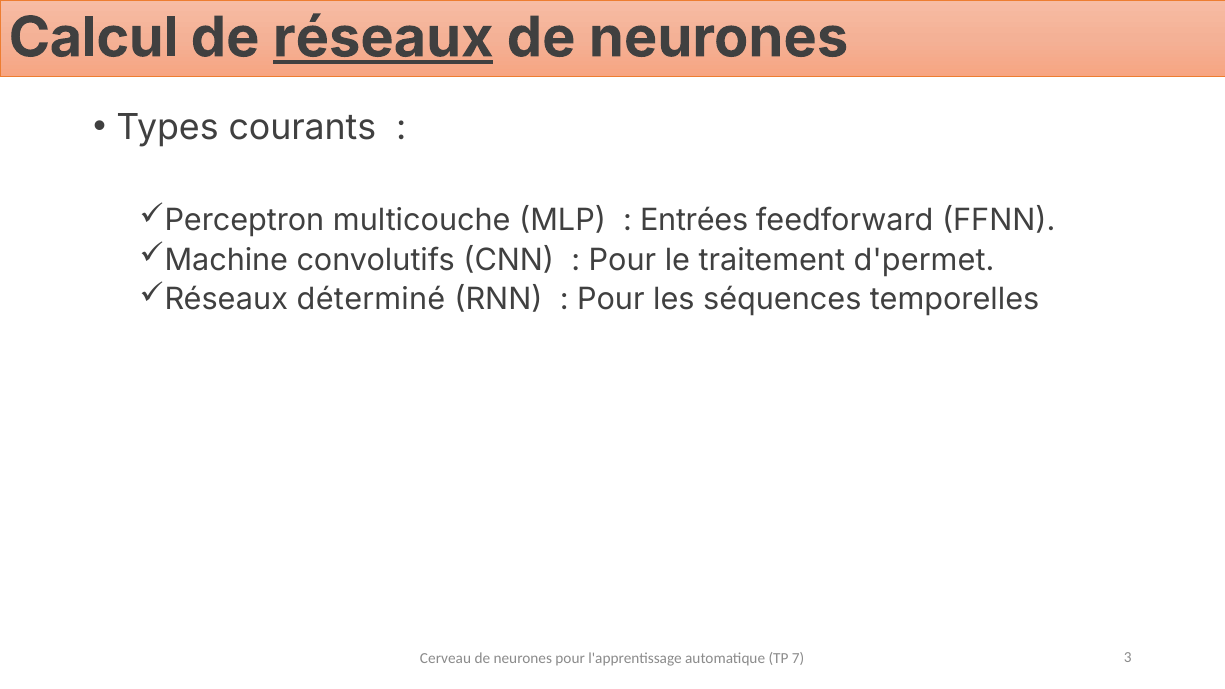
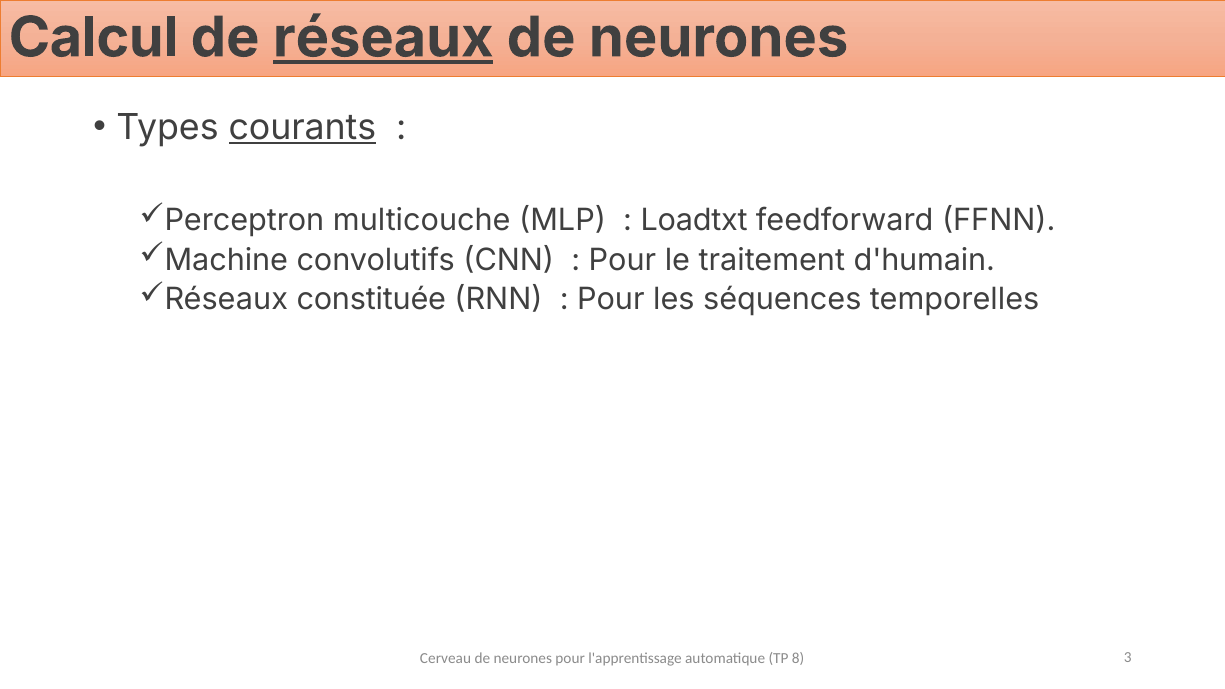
courants underline: none -> present (302, 127)
Entrées: Entrées -> Loadtxt (694, 221)
d'permet: d'permet -> d'humain (924, 260)
déterminé: déterminé -> constituée (371, 300)
7: 7 -> 8 (798, 658)
